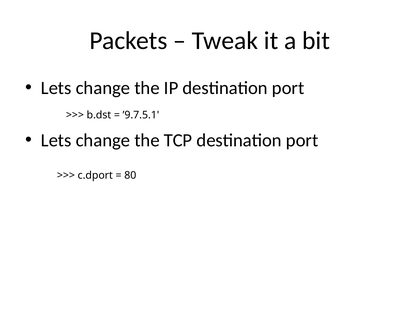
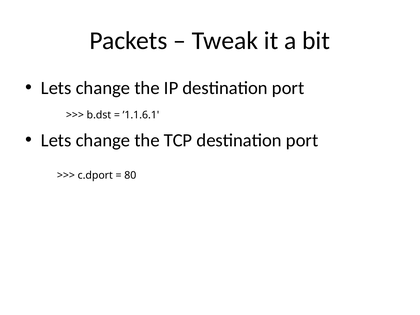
’9.7.5.1: ’9.7.5.1 -> ’1.1.6.1 (141, 115)
